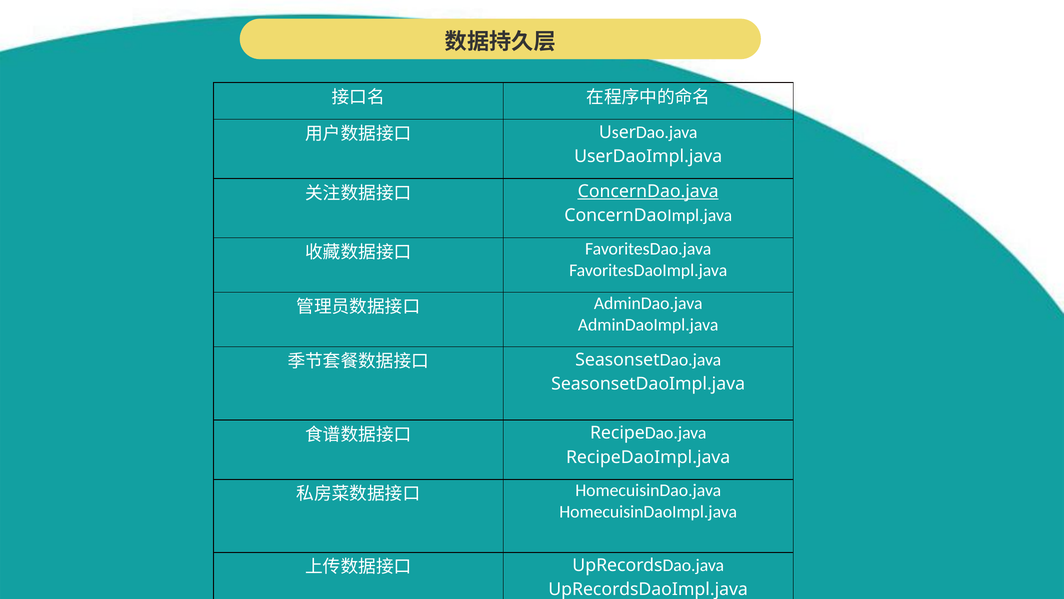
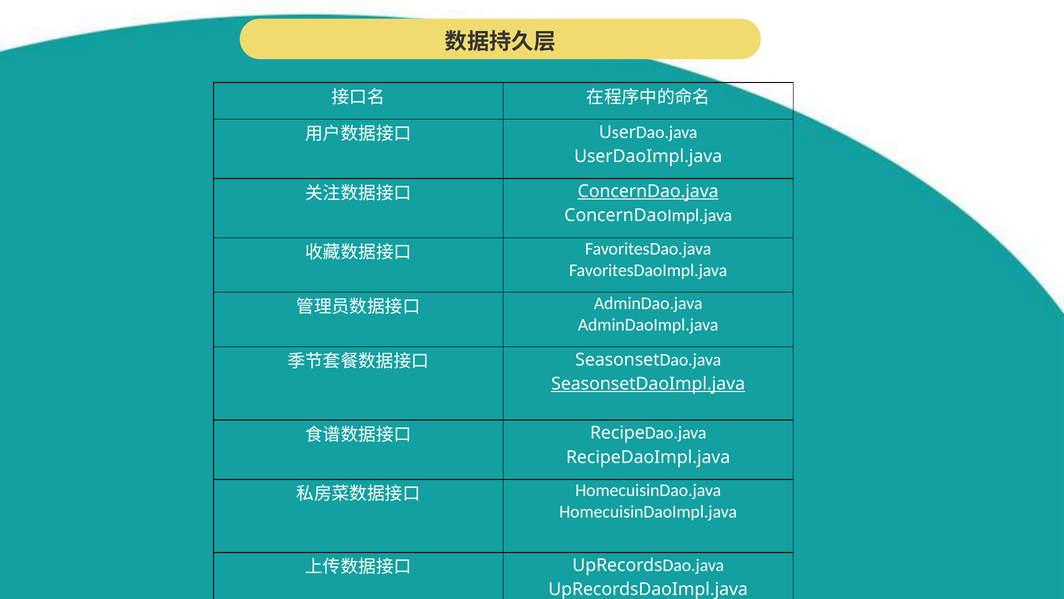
SeasonsetDaoImpl.java underline: none -> present (648, 384)
